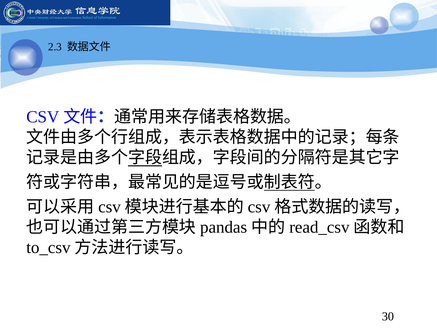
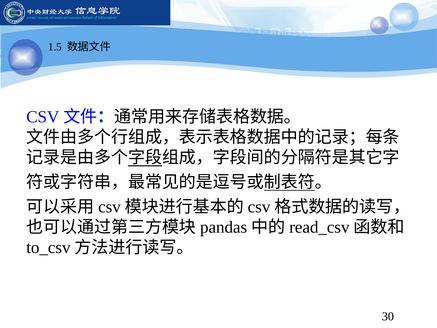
2.3: 2.3 -> 1.5 (55, 47)
